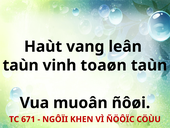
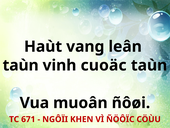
toaøn: toaøn -> cuoäc (104, 65)
